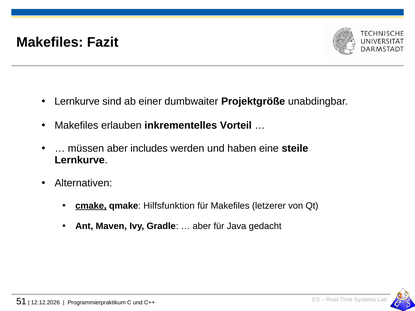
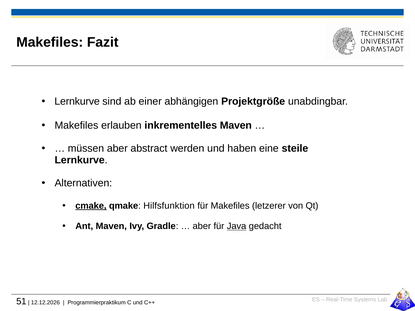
dumbwaiter: dumbwaiter -> abhängigen (191, 101)
inkrementelles Vorteil: Vorteil -> Maven (236, 125)
includes: includes -> abstract (149, 149)
Java underline: none -> present (237, 226)
